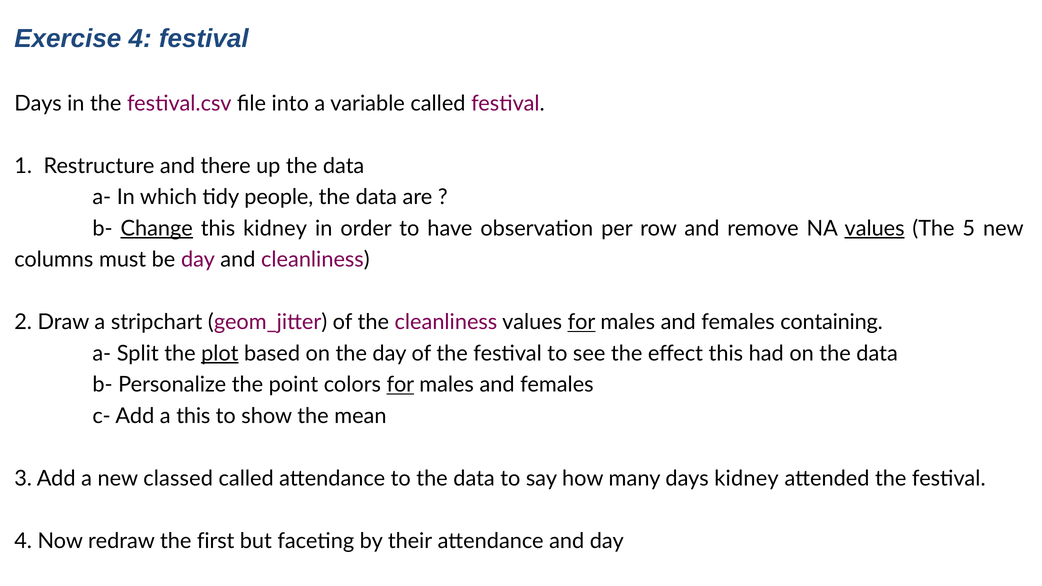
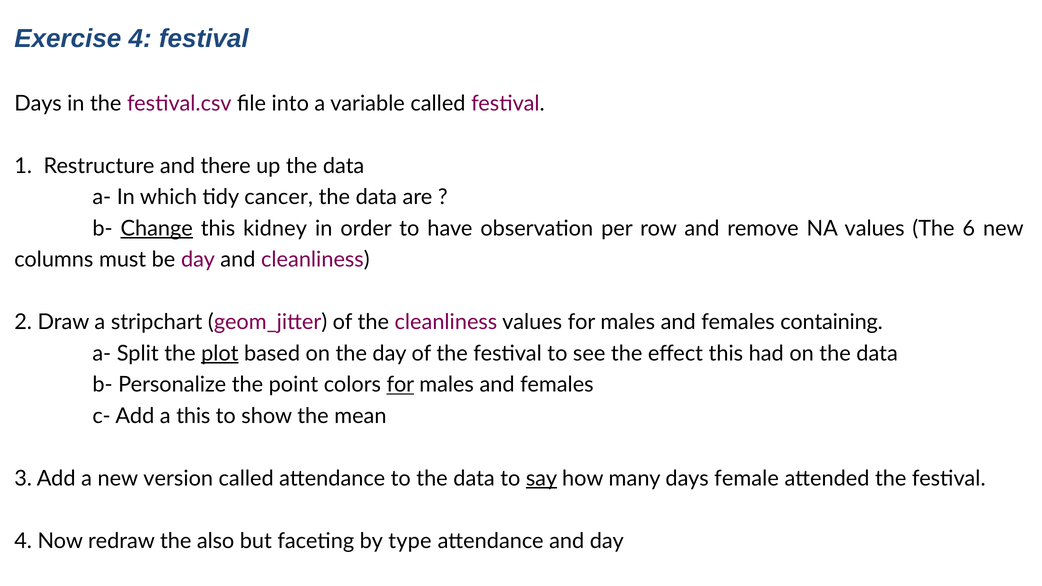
people: people -> cancer (279, 197)
values underline: present -> none (875, 228)
5: 5 -> 6 (969, 228)
for underline: present -> none (582, 322)
classed: classed -> version (178, 479)
say underline: none -> present (542, 479)
days kidney: kidney -> female (747, 479)
first: first -> also (216, 541)
their: their -> type (410, 541)
